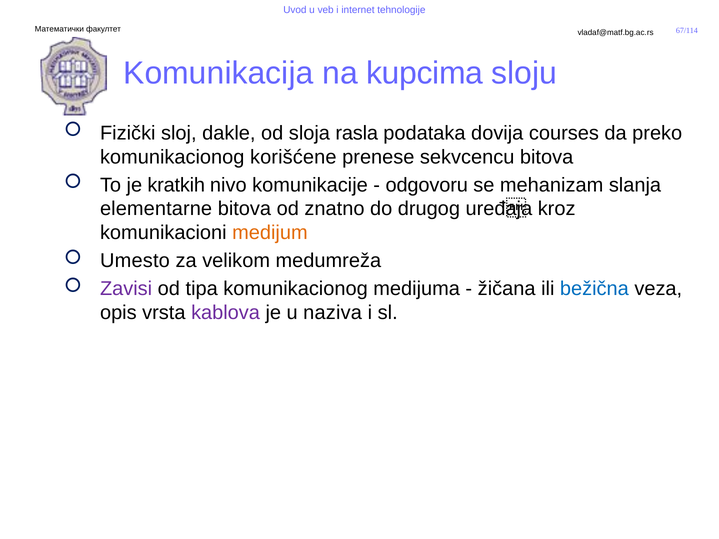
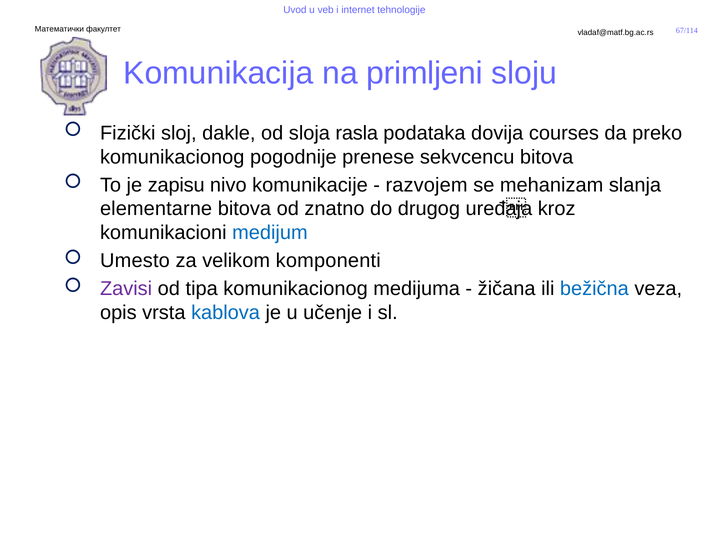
kupcima: kupcima -> primljeni (425, 73)
korišćene: korišćene -> pogodnije (293, 157)
kratkih: kratkih -> zapisu (176, 185)
odgovoru: odgovoru -> razvojem (427, 185)
medijum colour: orange -> blue (270, 233)
medumreža: medumreža -> komponenti (328, 261)
kablova colour: purple -> blue (226, 313)
naziva: naziva -> učenje (333, 313)
